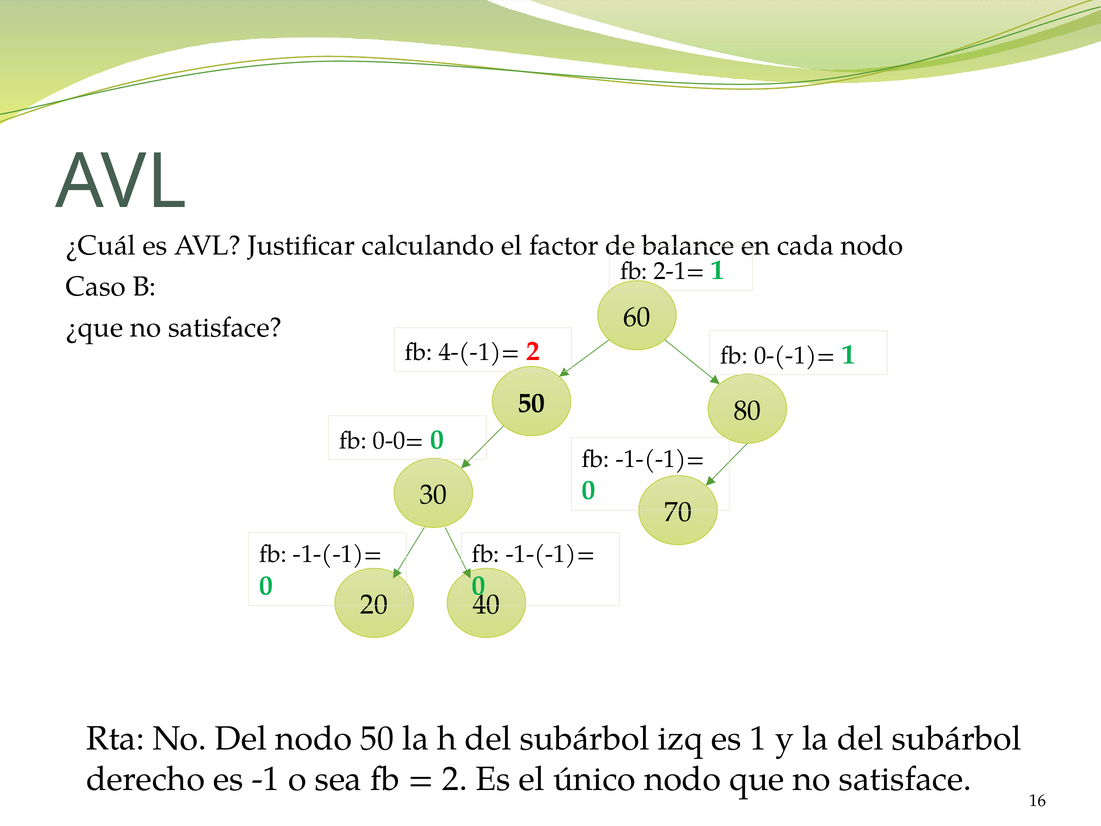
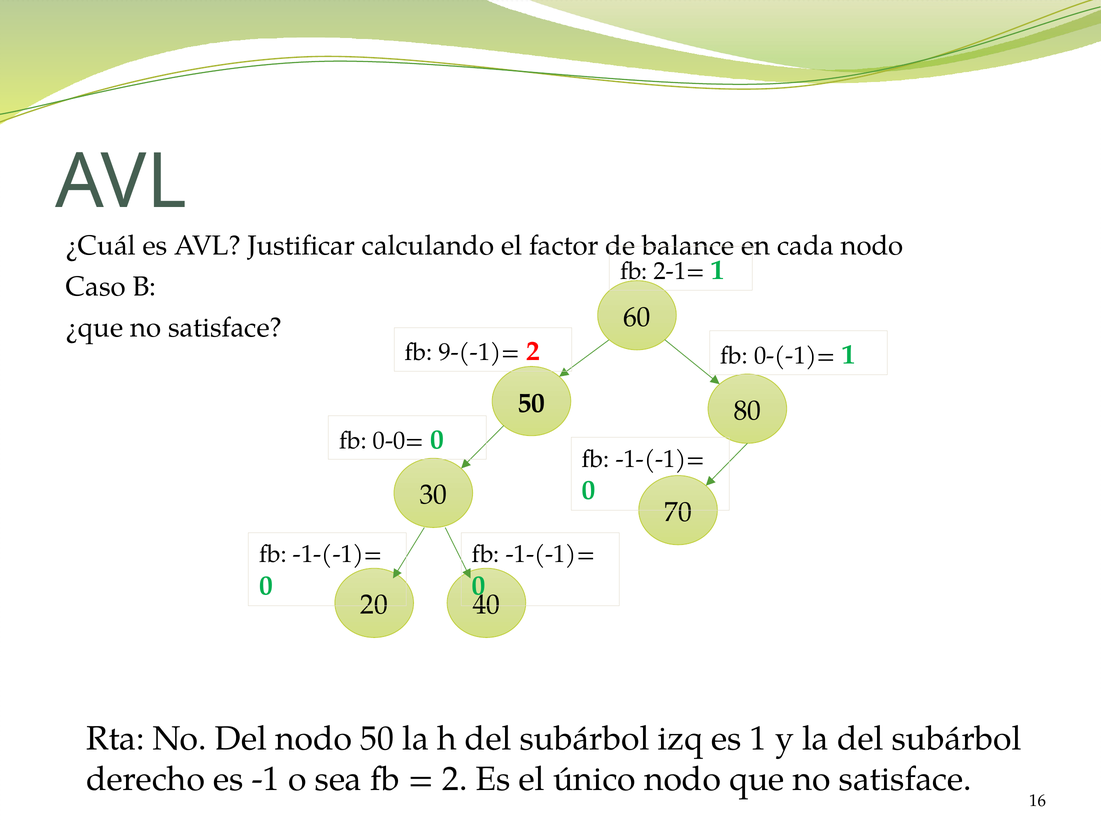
4-(-1)=: 4-(-1)= -> 9-(-1)= (479, 352)
